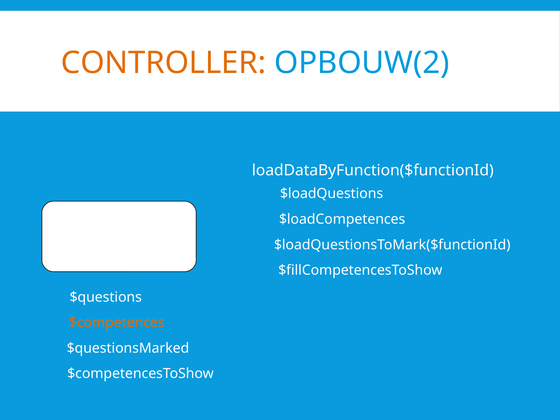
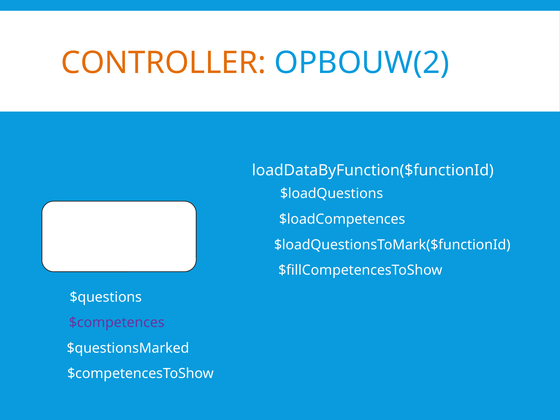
$competences colour: orange -> purple (117, 323)
